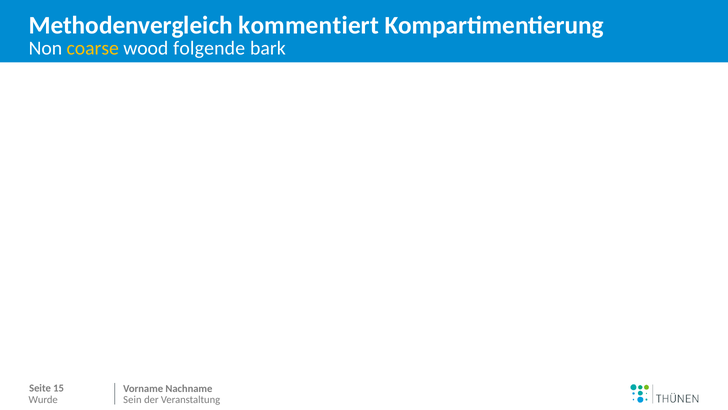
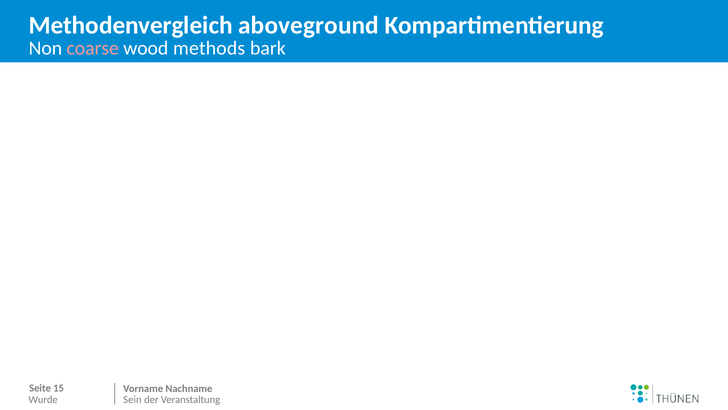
kommentiert: kommentiert -> aboveground (309, 25)
coarse colour: yellow -> pink (93, 48)
folgende: folgende -> methods (209, 48)
